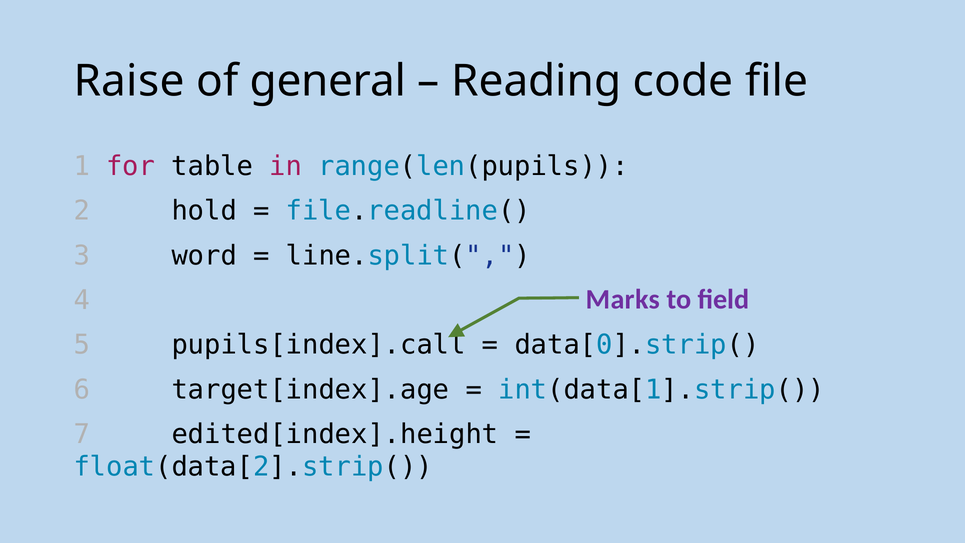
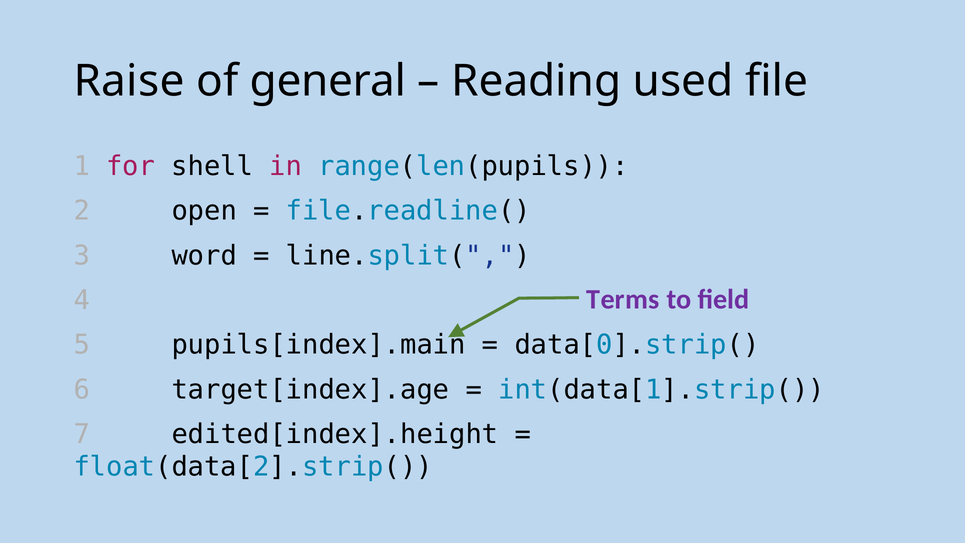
code: code -> used (683, 81)
table: table -> shell (212, 166)
hold: hold -> open (204, 211)
Marks: Marks -> Terms (623, 299)
pupils[index].call: pupils[index].call -> pupils[index].main (319, 345)
